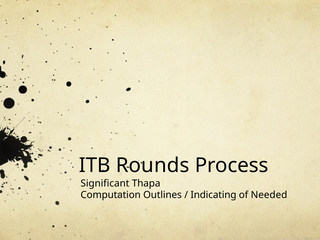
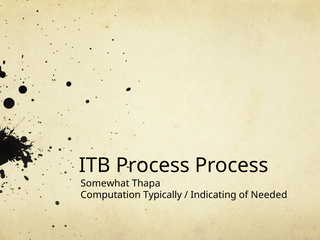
ITB Rounds: Rounds -> Process (153, 165)
Significant: Significant -> Somewhat (105, 183)
Outlines: Outlines -> Typically (163, 195)
